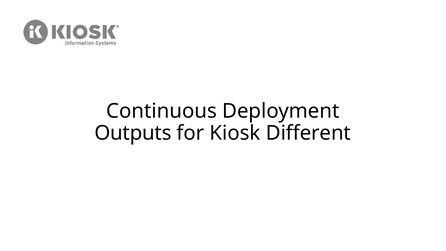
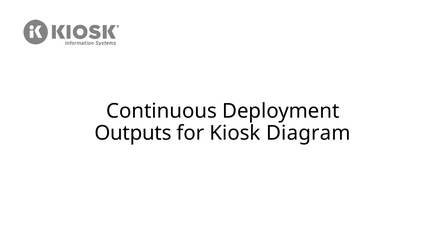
Different: Different -> Diagram (308, 133)
